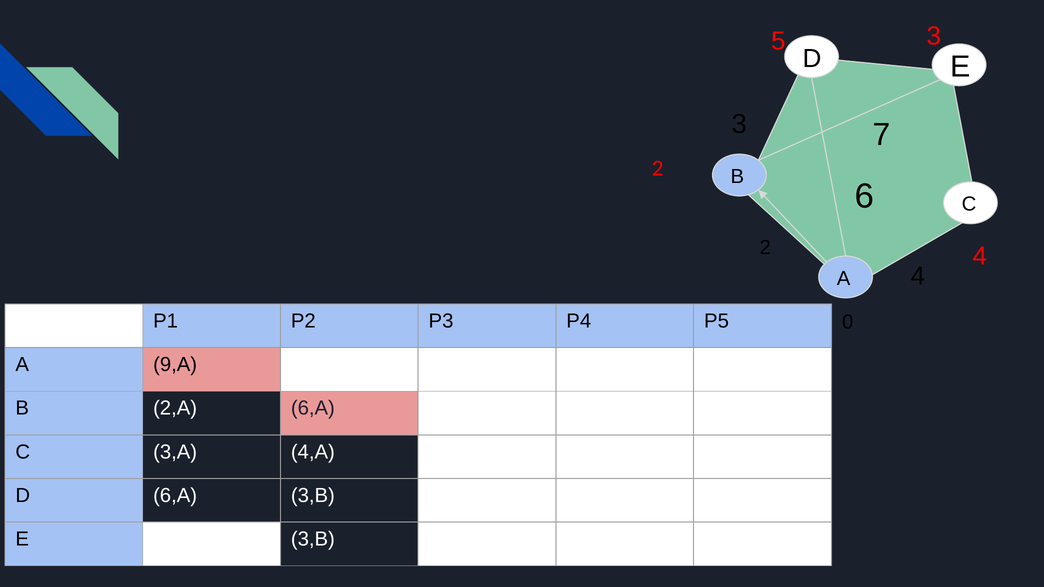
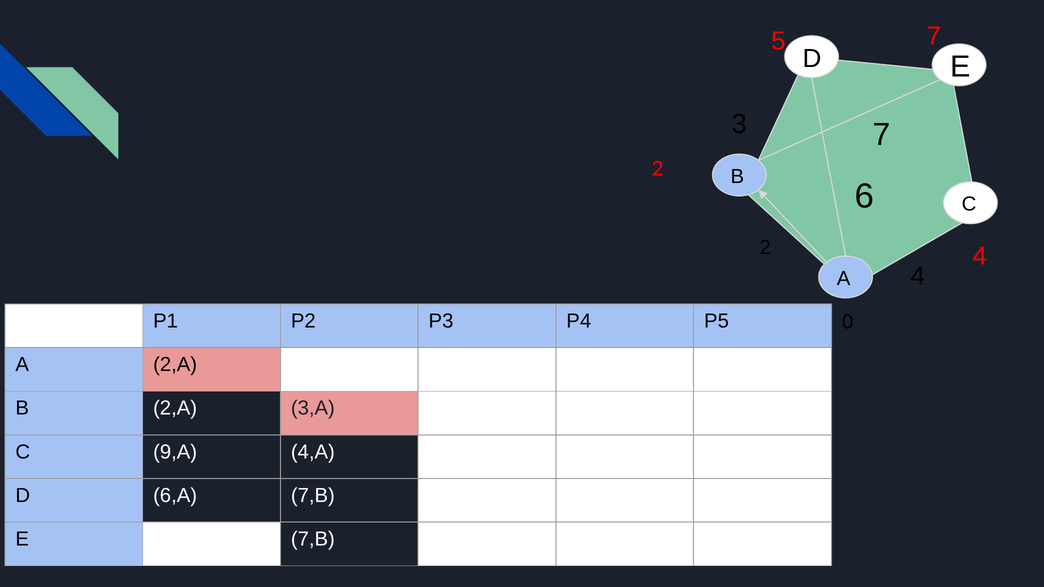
5 3: 3 -> 7 (934, 36)
A 9,A: 9,A -> 2,A (175, 365)
2,A 6,A: 6,A -> 3,A (313, 408)
3,A: 3,A -> 9,A (175, 452)
6,A 3,B: 3,B -> 7,B (313, 496)
E 3,B: 3,B -> 7,B (313, 539)
